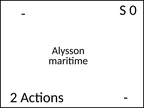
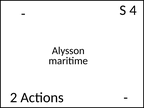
0: 0 -> 4 (133, 10)
